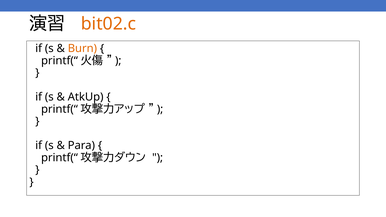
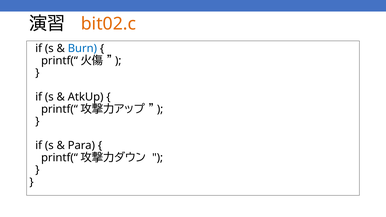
Burn colour: orange -> blue (82, 48)
